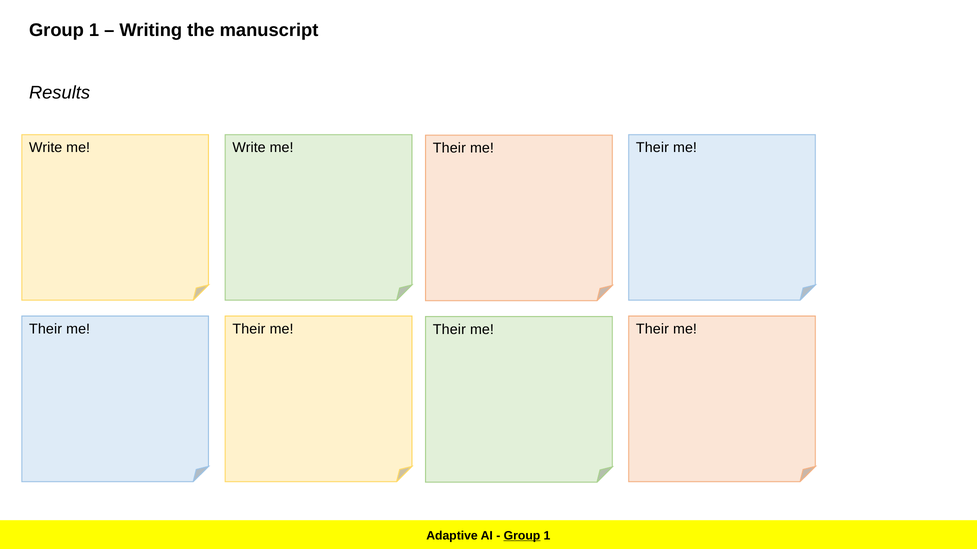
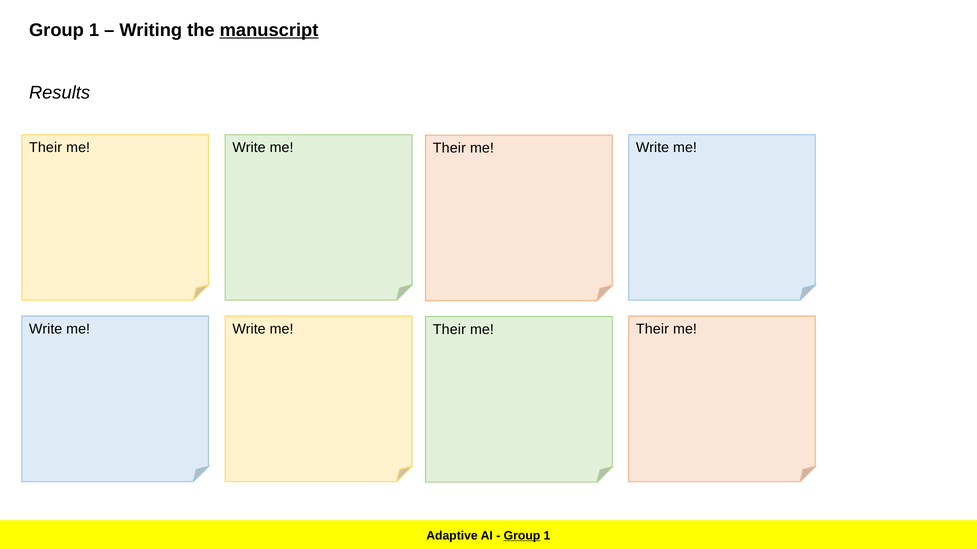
manuscript underline: none -> present (269, 30)
Write: Write -> Their (46, 148)
Their: Their -> Write (653, 148)
Their: Their -> Write (46, 330)
Their: Their -> Write (249, 330)
